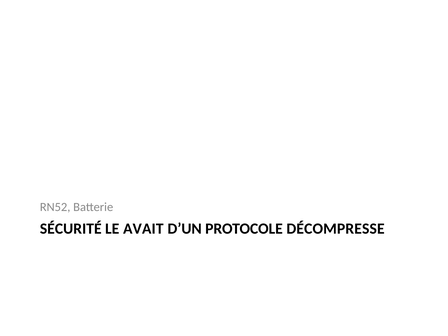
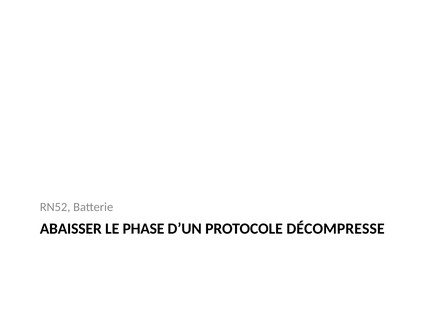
SÉCURITÉ: SÉCURITÉ -> ABAISSER (71, 229)
AVAIT: AVAIT -> PHASE (143, 229)
